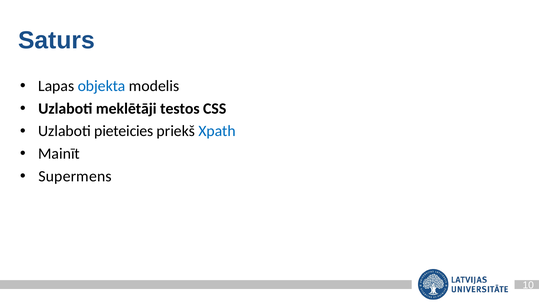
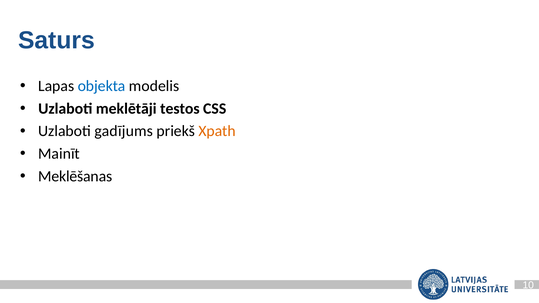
pieteicies: pieteicies -> gadījums (124, 131)
Xpath colour: blue -> orange (217, 131)
Supermens: Supermens -> Meklēšanas (75, 176)
